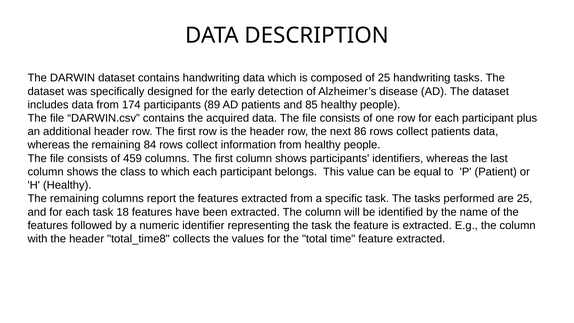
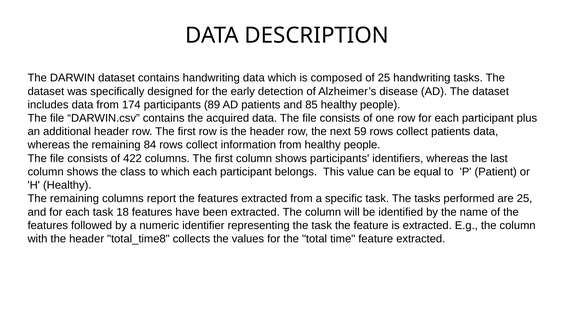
86: 86 -> 59 (360, 132)
459: 459 -> 422 (133, 158)
